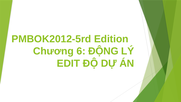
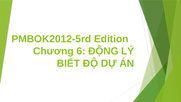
EDIT: EDIT -> BIẾT (68, 63)
